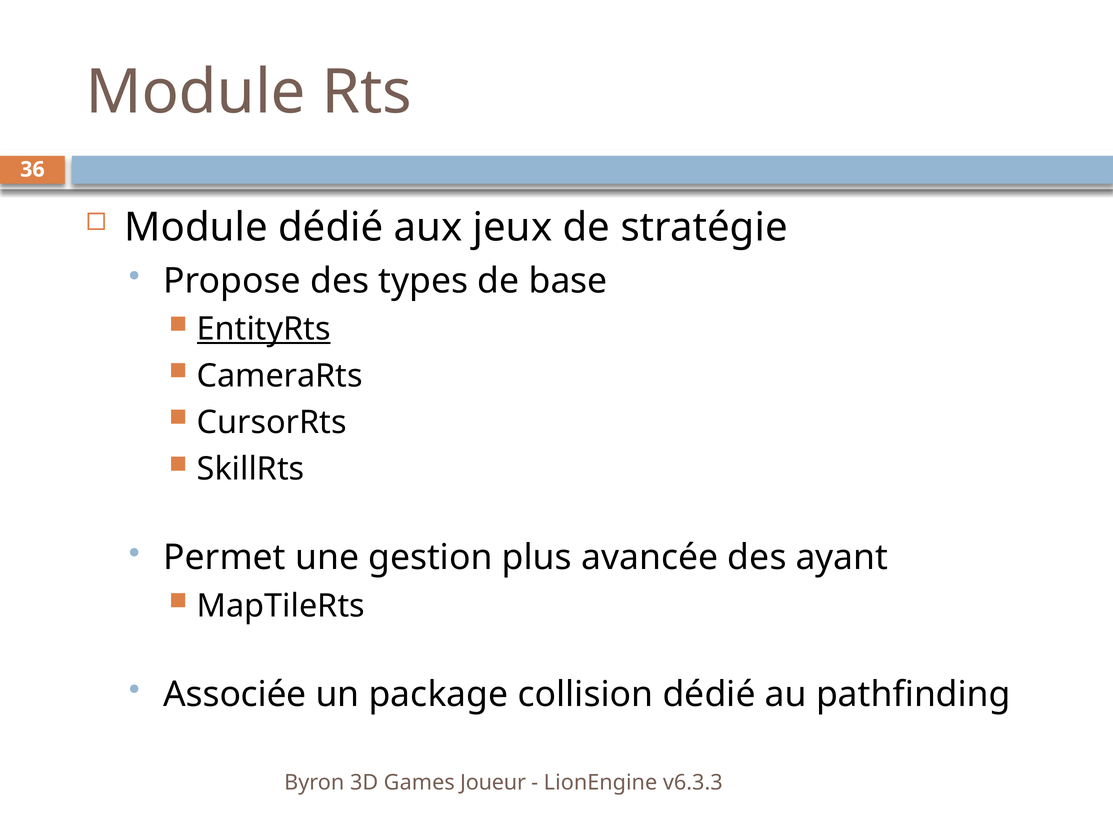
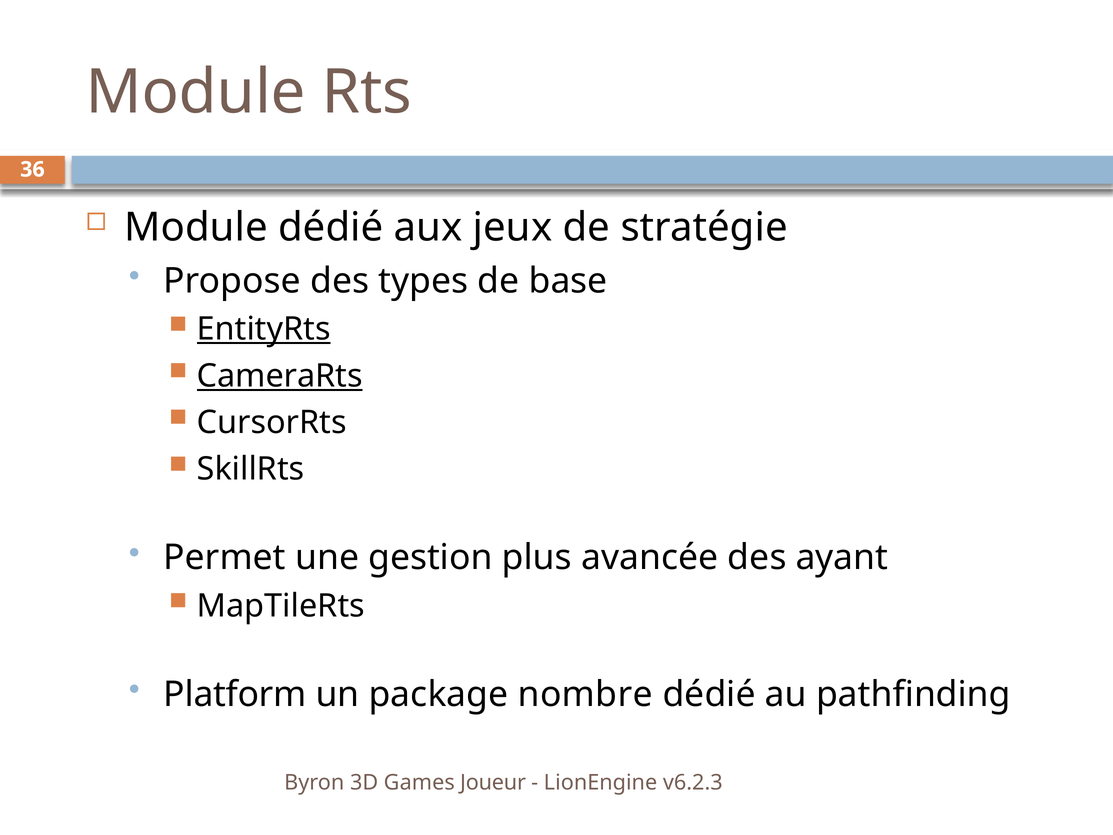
CameraRts underline: none -> present (280, 376)
Associée: Associée -> Platform (235, 694)
collision: collision -> nombre (585, 694)
v6.3.3: v6.3.3 -> v6.2.3 (693, 782)
